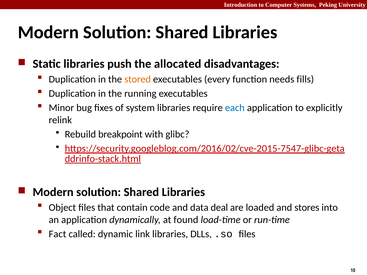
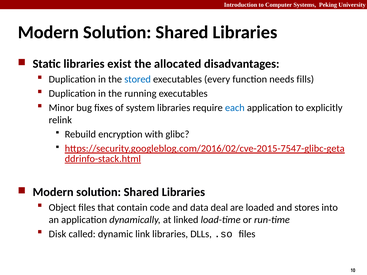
push: push -> exist (119, 64)
stored colour: orange -> blue (138, 79)
breakpoint: breakpoint -> encryption (120, 134)
found: found -> linked (186, 220)
Fact: Fact -> Disk (57, 234)
